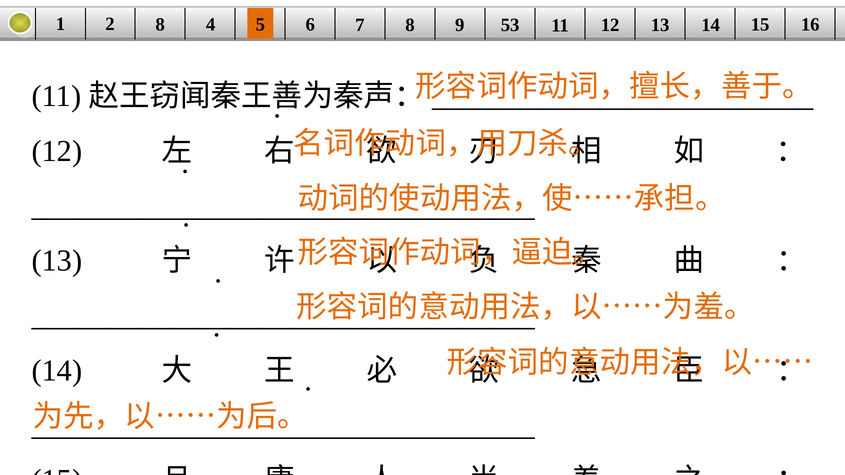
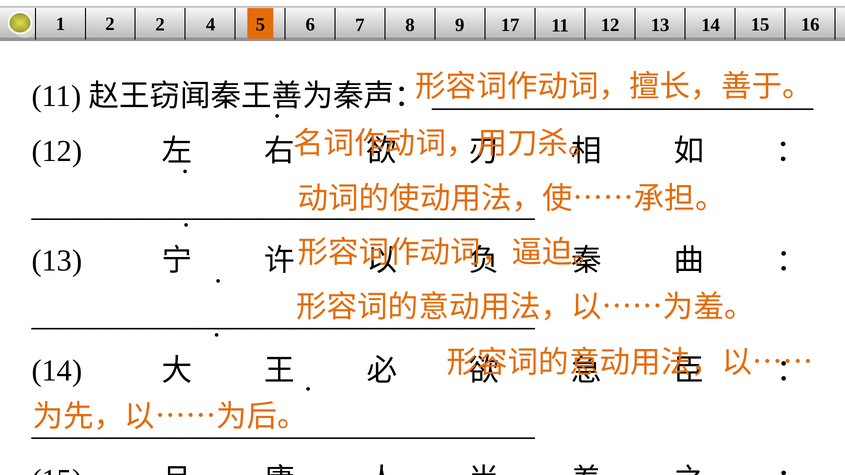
2 8: 8 -> 2 (160, 24)
53: 53 -> 17 (510, 25)
